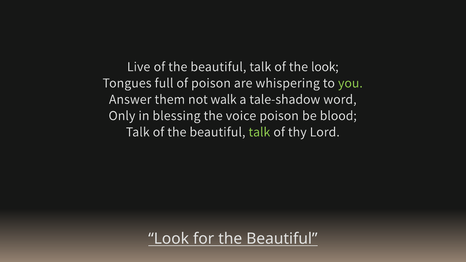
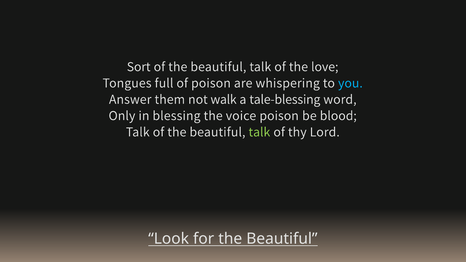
Live: Live -> Sort (139, 67)
the look: look -> love (325, 67)
you colour: light green -> light blue (350, 83)
tale-shadow: tale-shadow -> tale-blessing (285, 99)
